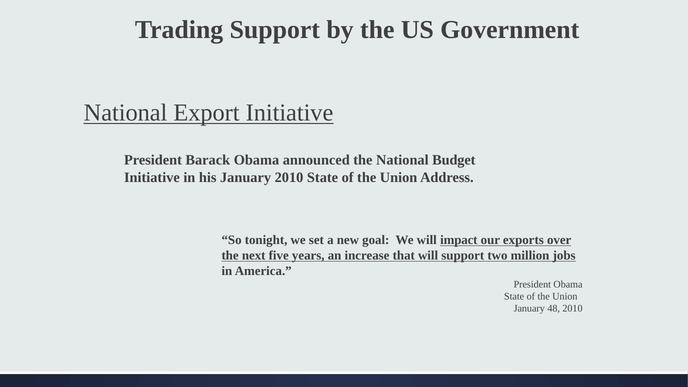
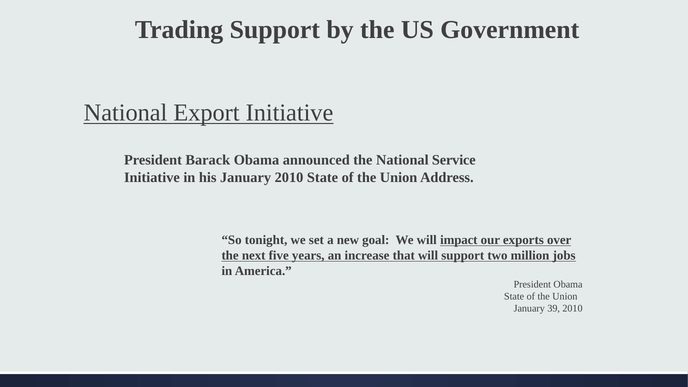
Budget: Budget -> Service (454, 160)
48: 48 -> 39 (554, 309)
